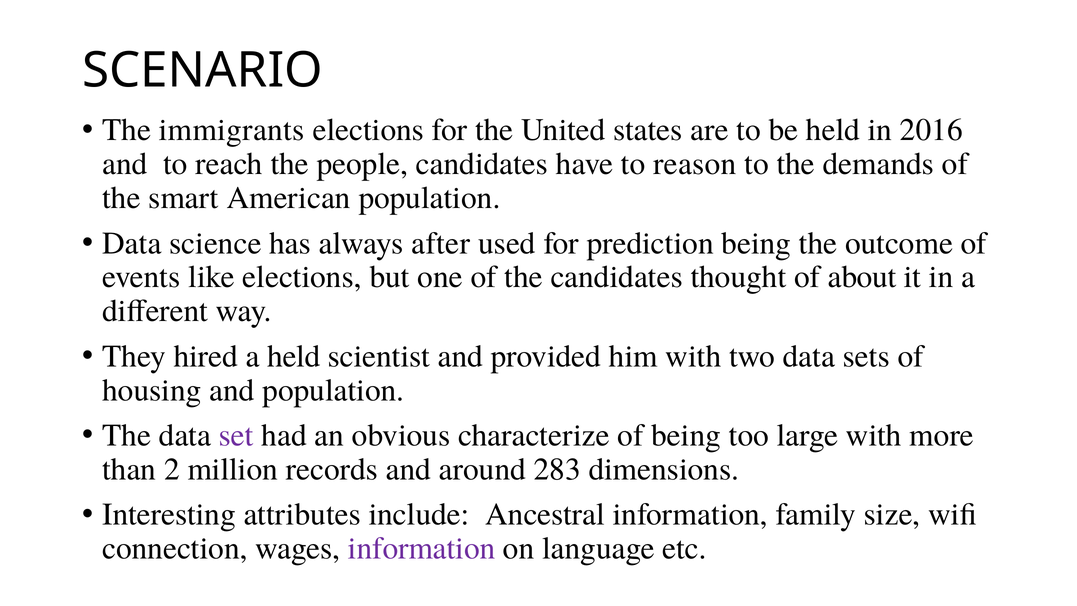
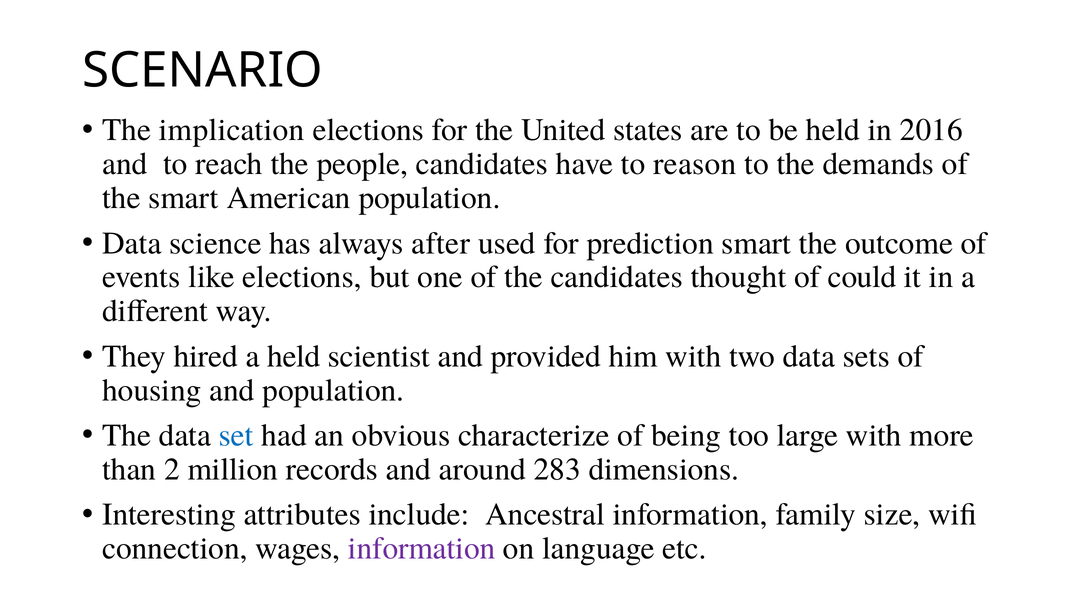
immigrants: immigrants -> implication (232, 130)
prediction being: being -> smart (756, 243)
about: about -> could (862, 277)
set colour: purple -> blue (236, 435)
